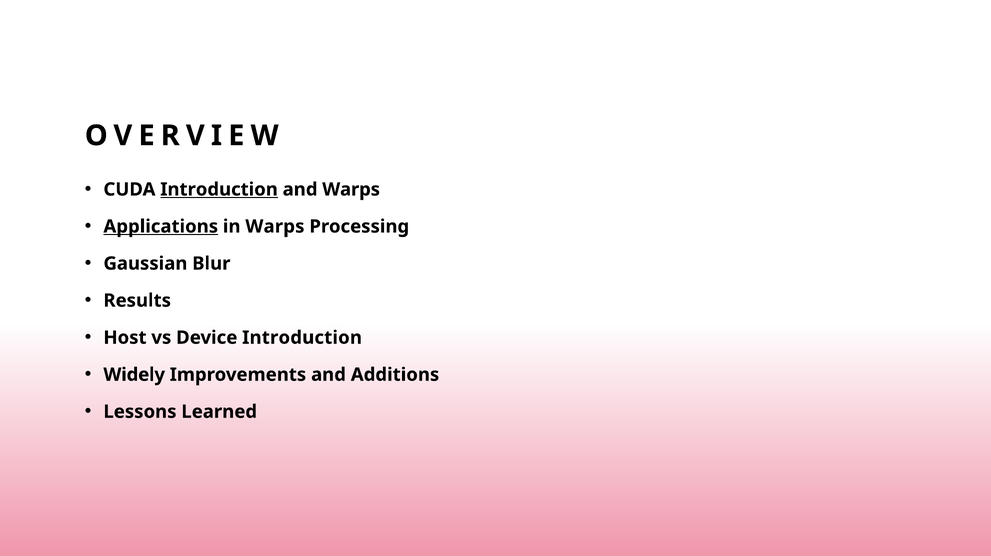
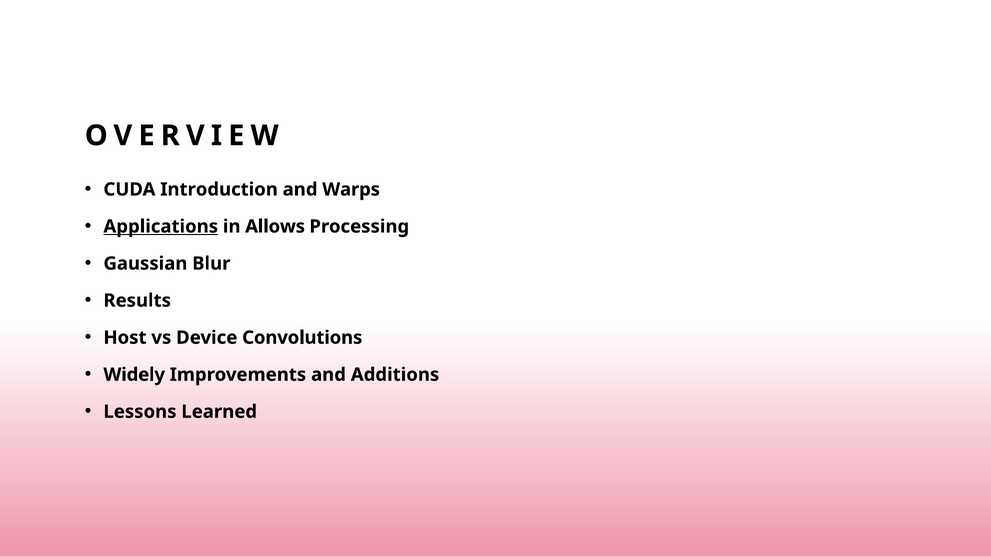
Introduction underline: present -> none (219, 190)
in Warps: Warps -> Allows (275, 227)
Device Introduction: Introduction -> Convolutions (302, 338)
